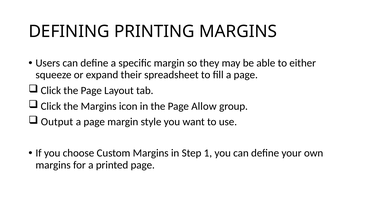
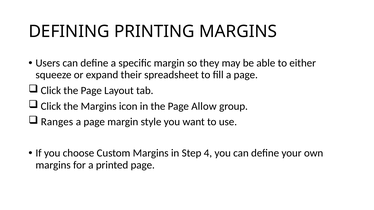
Output: Output -> Ranges (57, 122)
1: 1 -> 4 (208, 153)
